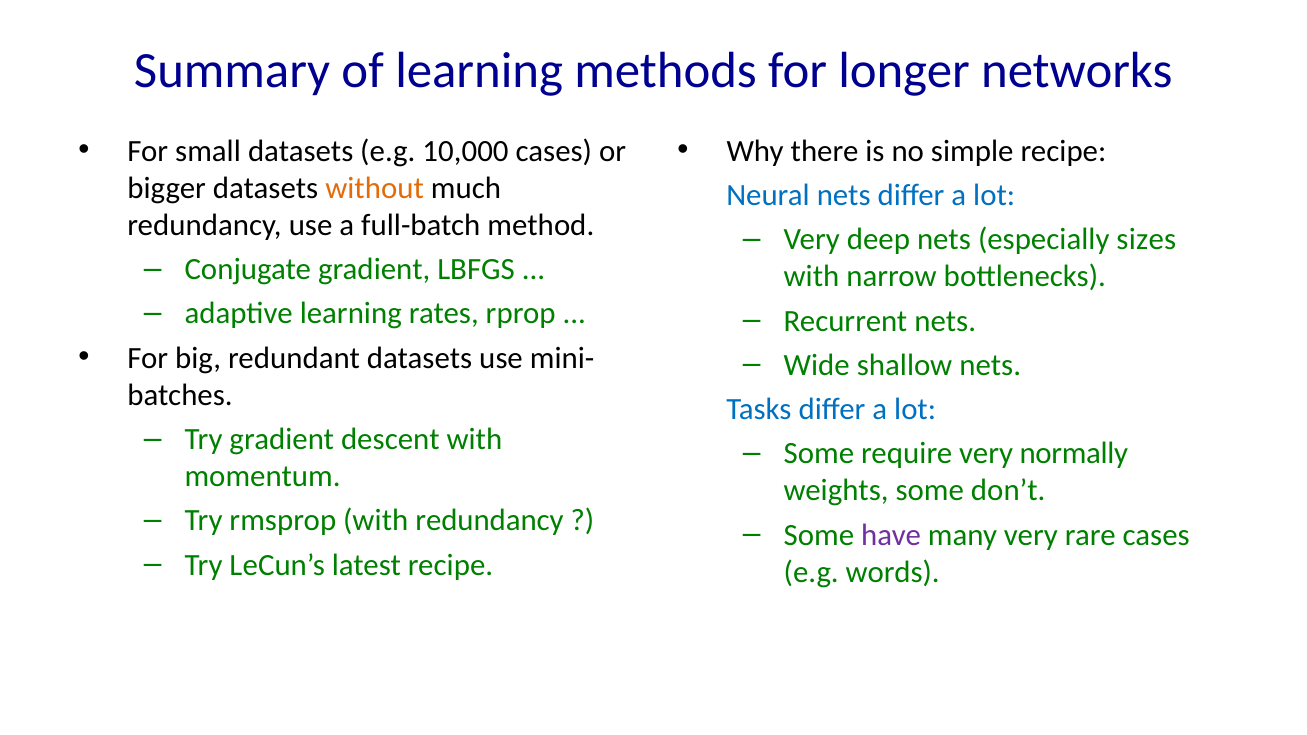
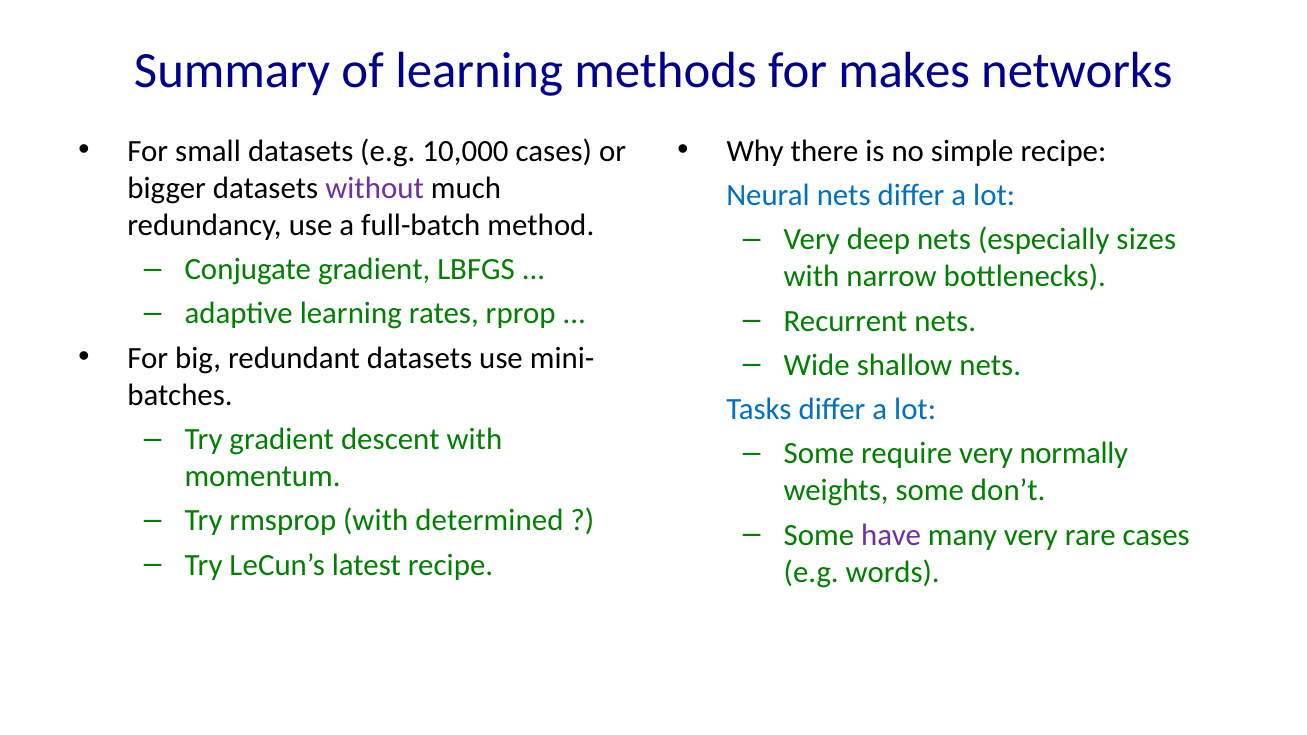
longer: longer -> makes (904, 70)
without colour: orange -> purple (375, 188)
with redundancy: redundancy -> determined (489, 521)
